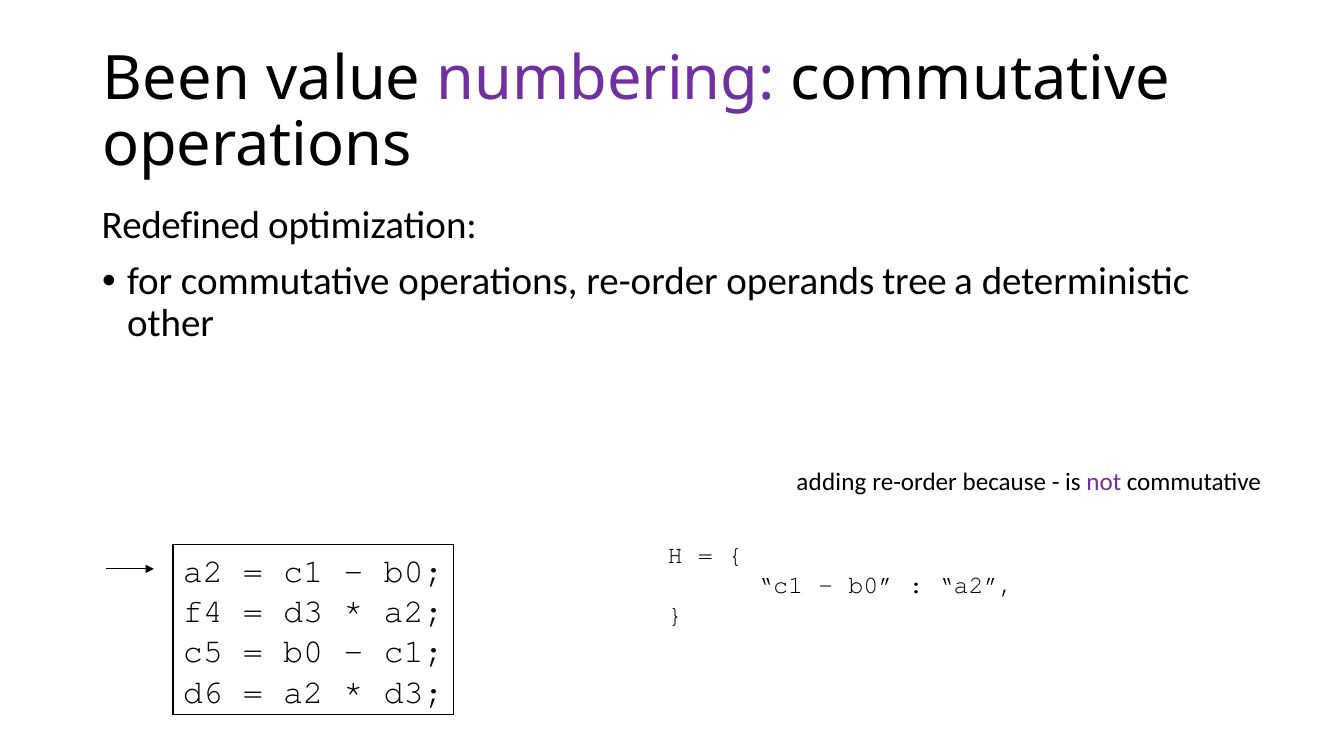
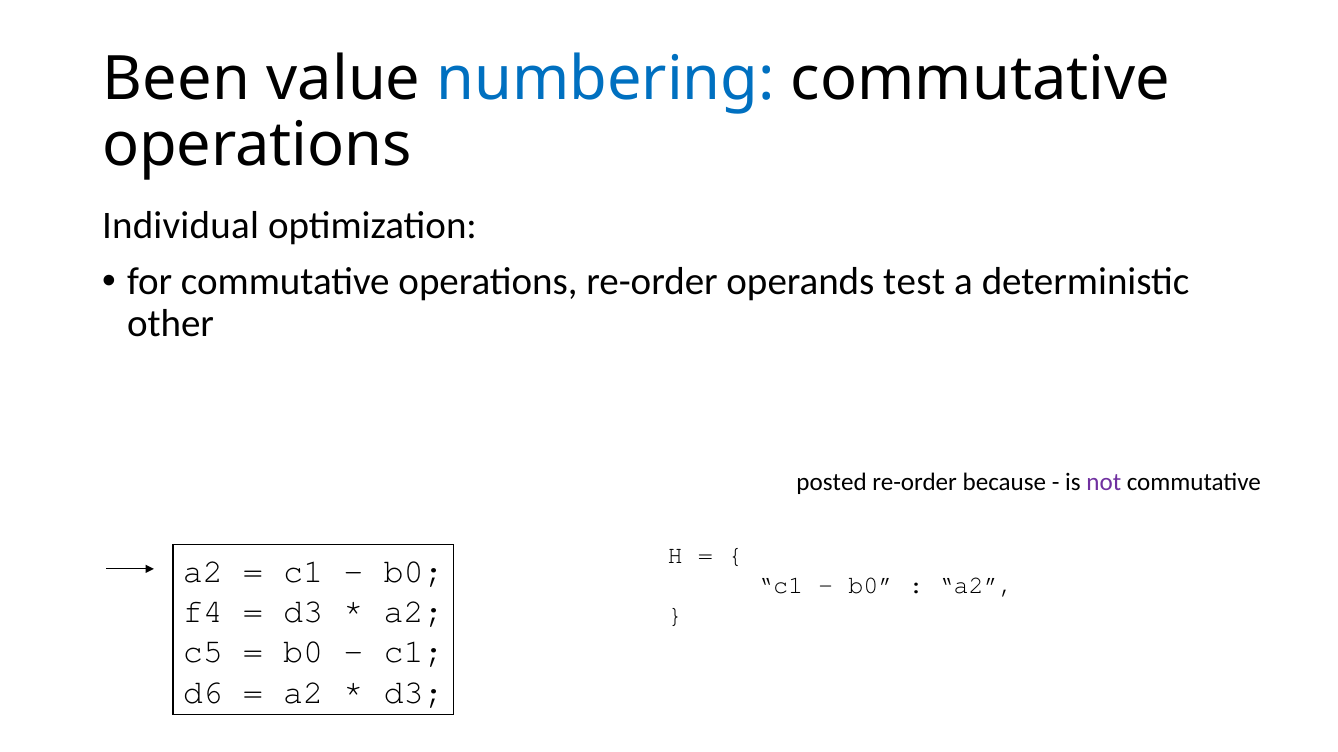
numbering colour: purple -> blue (606, 79)
Redefined: Redefined -> Individual (180, 226)
tree: tree -> test (914, 282)
adding: adding -> posted (832, 483)
